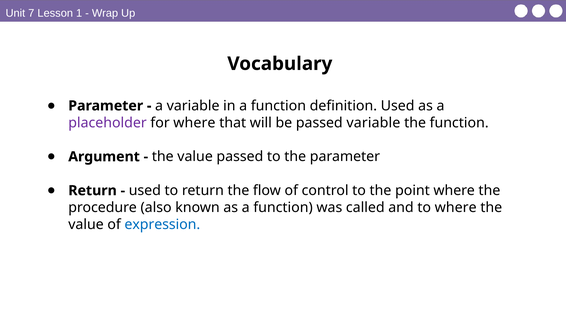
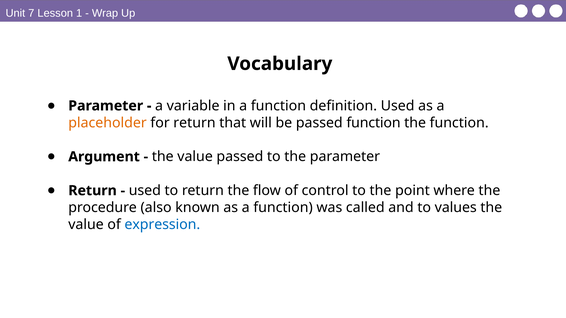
placeholder colour: purple -> orange (108, 123)
for where: where -> return (194, 123)
passed variable: variable -> function (374, 123)
to where: where -> values (456, 208)
